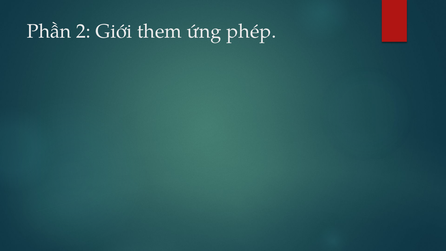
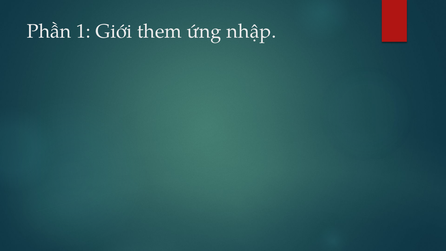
2: 2 -> 1 (83, 31)
phép: phép -> nhập (252, 31)
